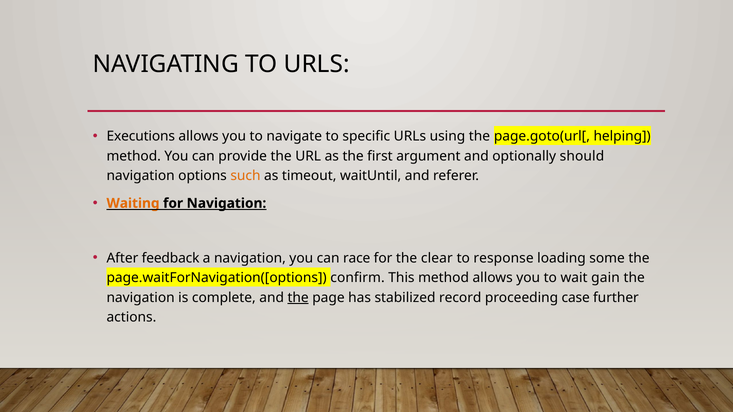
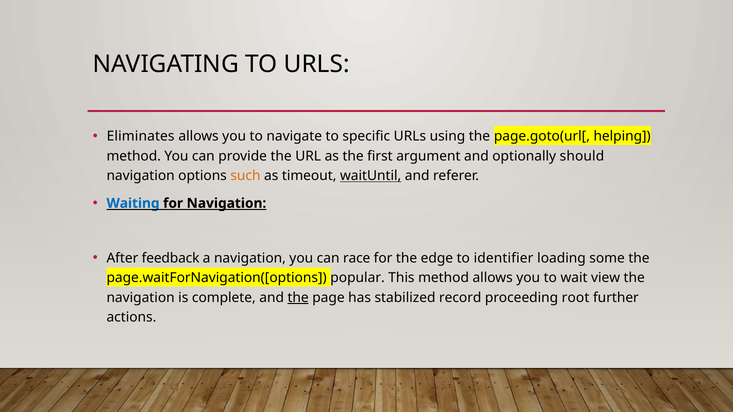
Executions: Executions -> Eliminates (141, 136)
waitUntil underline: none -> present (371, 176)
Waiting colour: orange -> blue (133, 203)
clear: clear -> edge (437, 258)
response: response -> identifier (504, 258)
confirm: confirm -> popular (358, 278)
gain: gain -> view (606, 278)
case: case -> root (576, 298)
